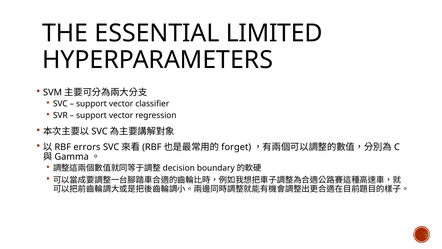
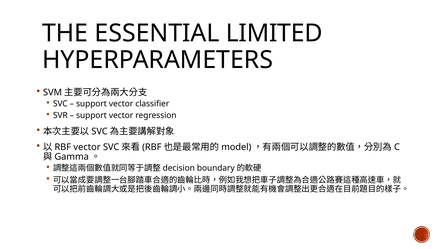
errors: errors -> vector (87, 147)
forget: forget -> model (236, 147)
